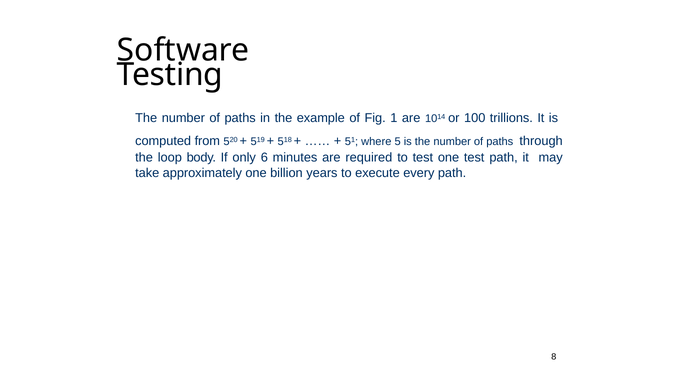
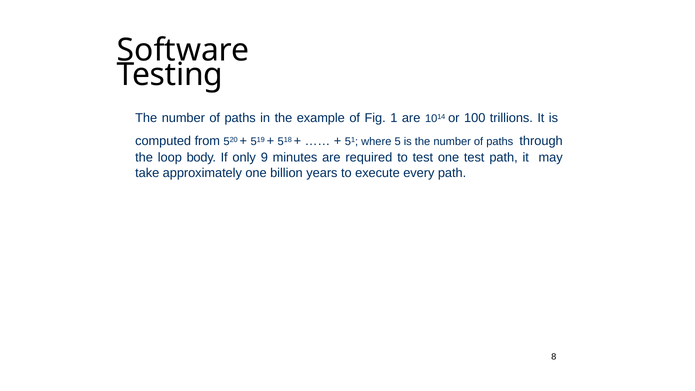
6: 6 -> 9 (264, 158)
